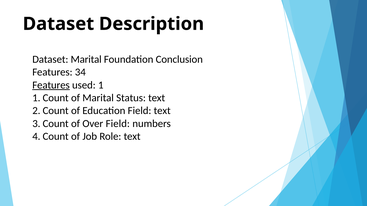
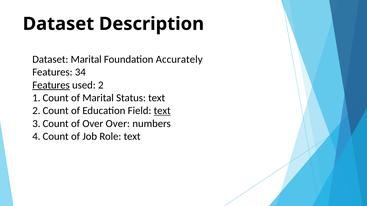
Conclusion: Conclusion -> Accurately (179, 60)
1: 1 -> 2 (101, 85)
text underline: none -> present (162, 111)
Over Field: Field -> Over (118, 124)
